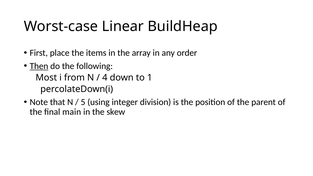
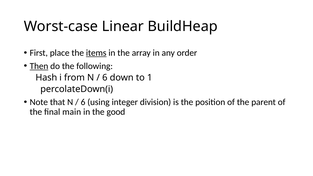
items underline: none -> present (96, 53)
Most: Most -> Hash (46, 78)
4: 4 -> 6 (105, 78)
5: 5 -> 6 (83, 102)
skew: skew -> good (116, 112)
